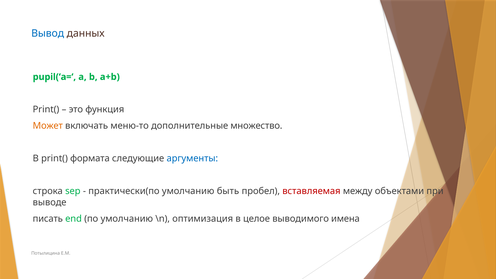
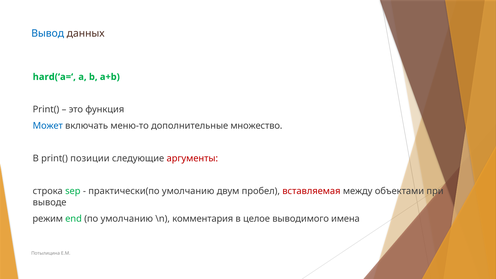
pupil(‘a=‘: pupil(‘a=‘ -> hard(‘a=‘ (54, 77)
Может colour: orange -> blue (48, 126)
формата: формата -> позиции (90, 159)
аргументы colour: blue -> red (192, 159)
быть: быть -> двум (228, 191)
писать: писать -> режим (48, 219)
оптимизация: оптимизация -> комментария (203, 219)
